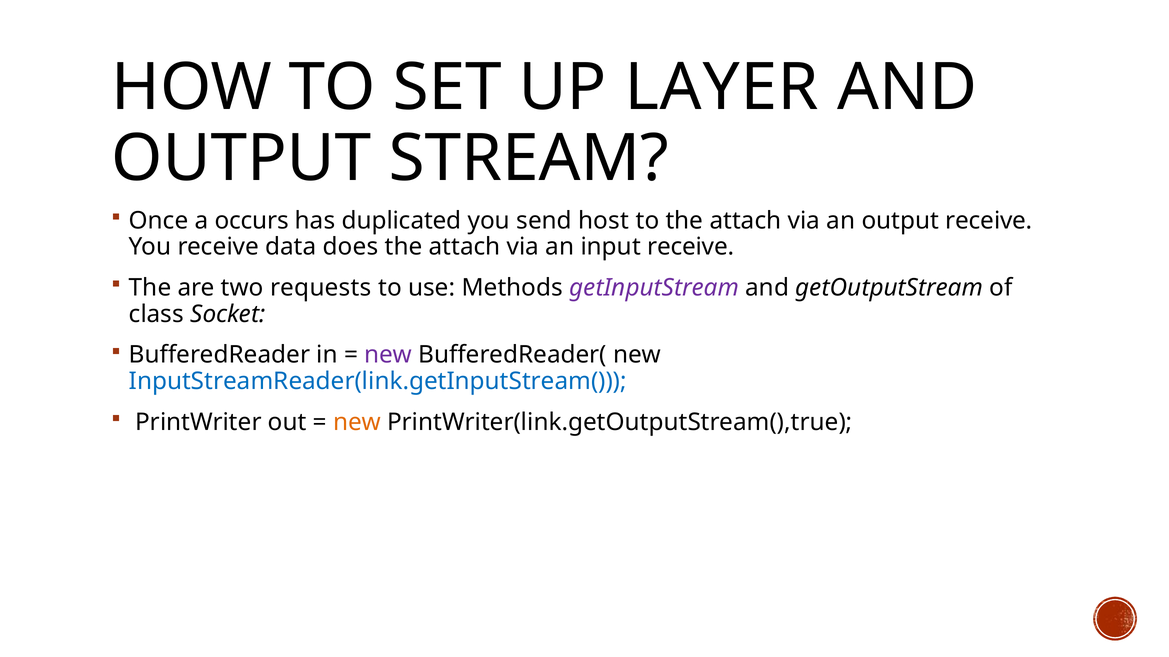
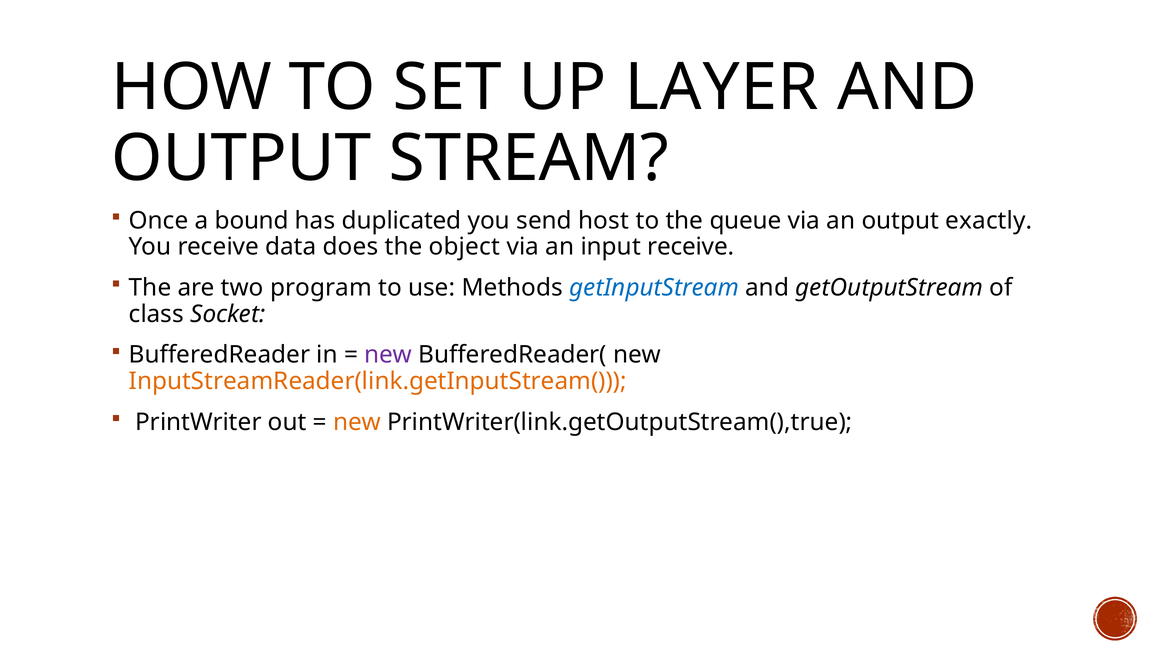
occurs: occurs -> bound (252, 221)
to the attach: attach -> queue (746, 221)
output receive: receive -> exactly (989, 221)
attach: attach -> object (464, 247)
requests: requests -> program (321, 288)
getInputStream colour: purple -> blue (654, 288)
InputStreamReader(link.getInputStream( colour: blue -> orange (378, 382)
